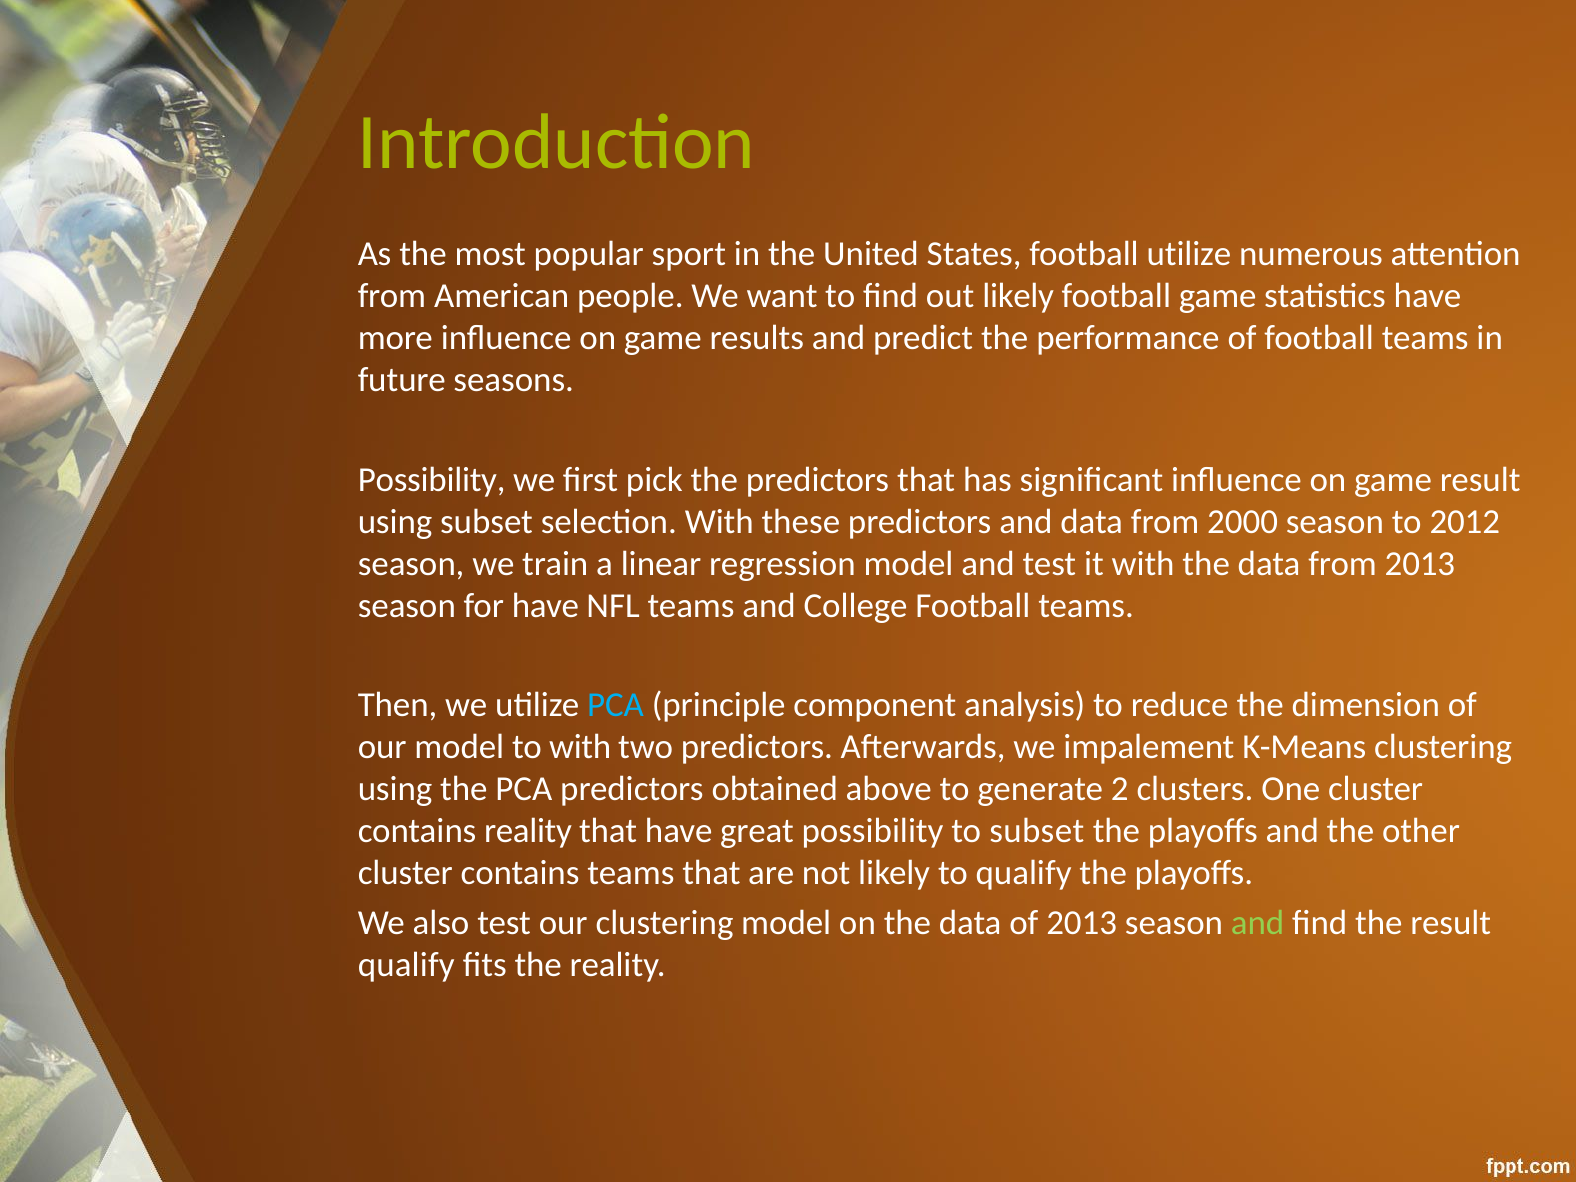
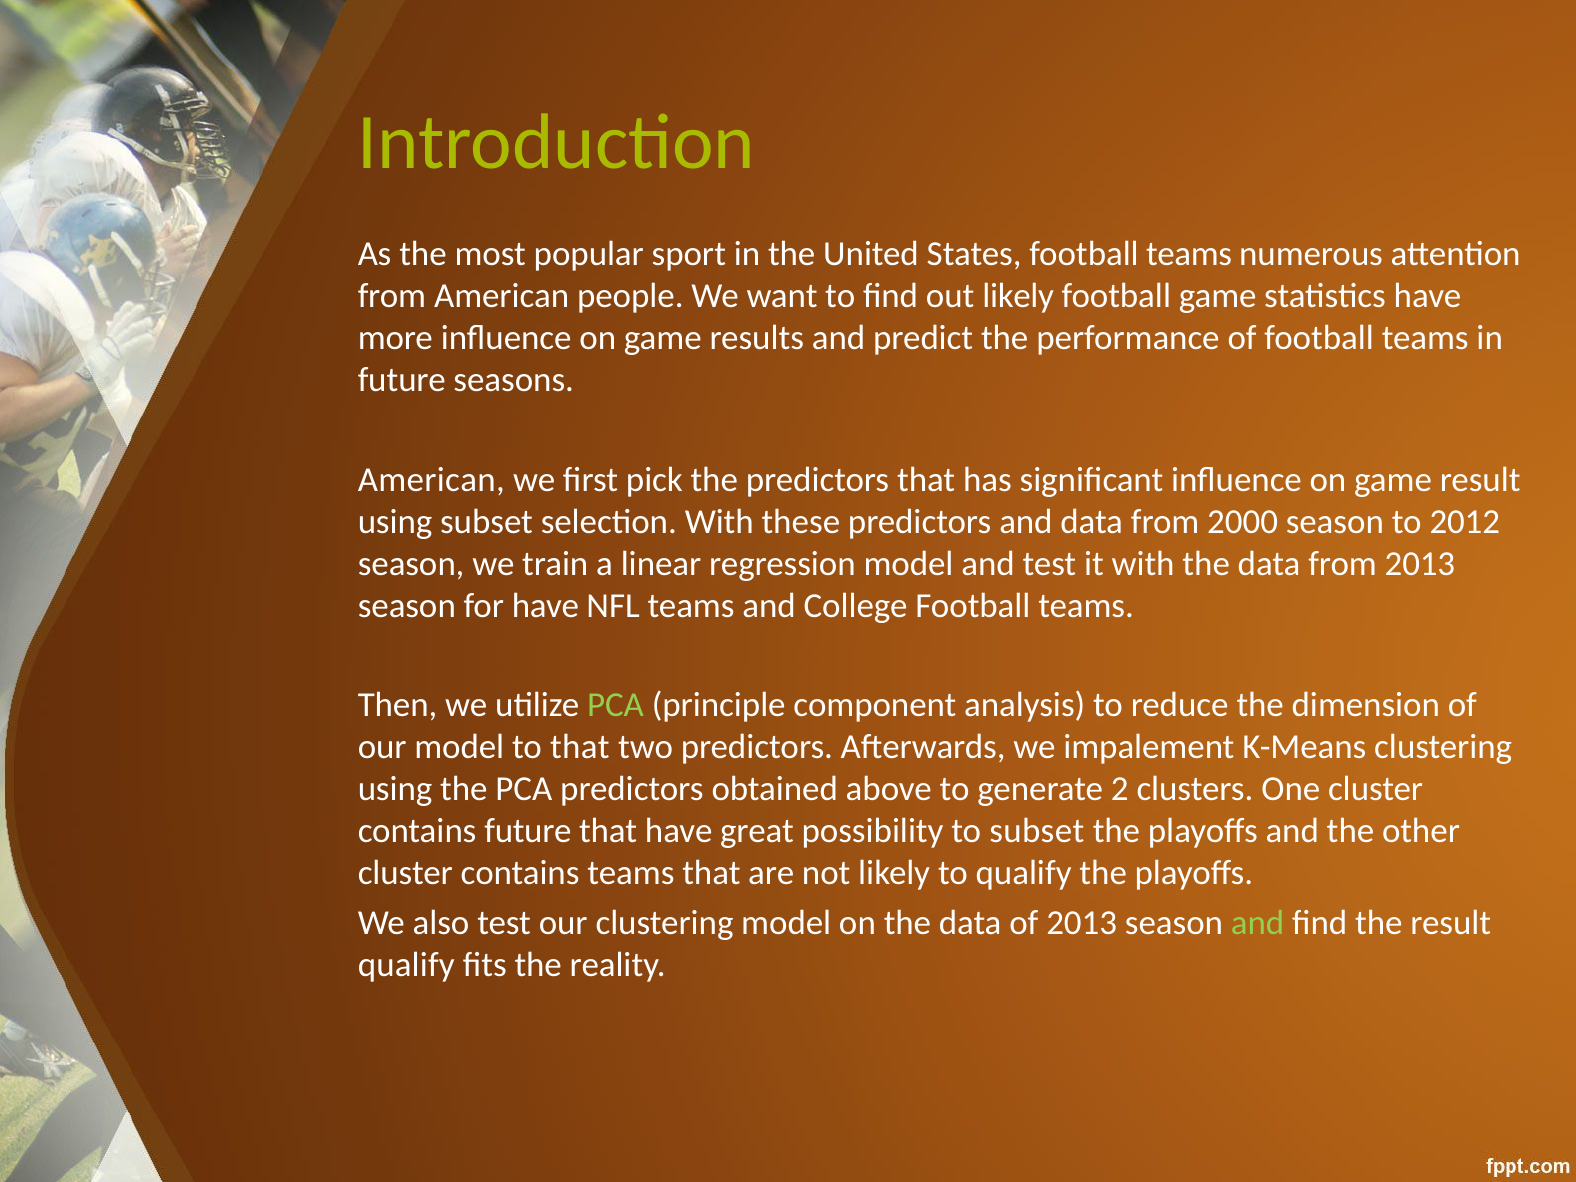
States football utilize: utilize -> teams (1189, 254)
Possibility: Possibility -> American (431, 480)
PCA colour: light blue -> light green (615, 705)
to with: with -> that (580, 747)
contains reality: reality -> future (528, 831)
